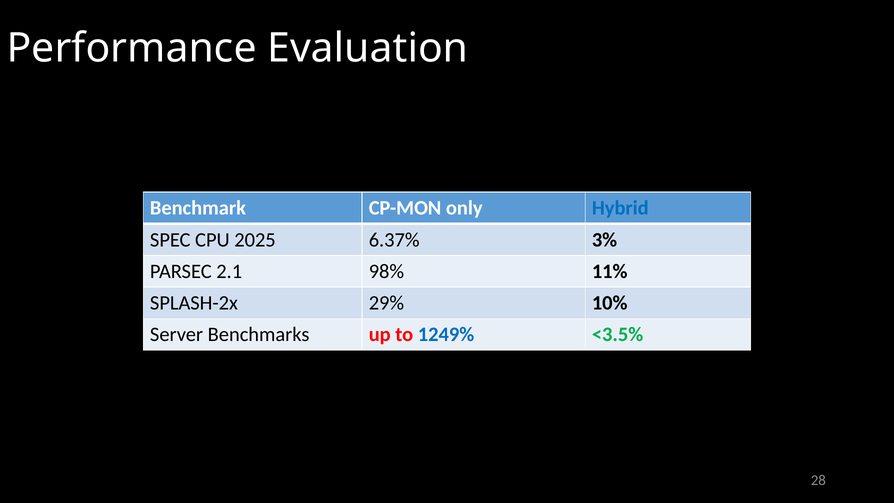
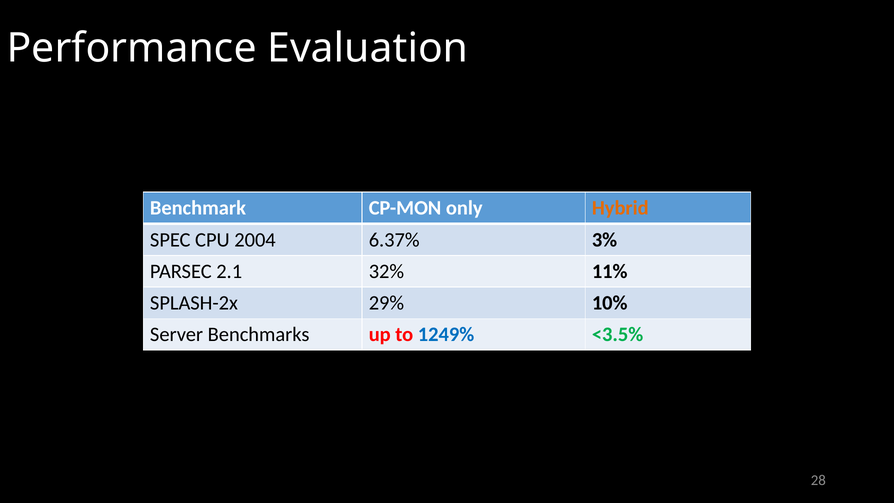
Hybrid colour: blue -> orange (620, 208)
2025: 2025 -> 2004 (255, 240)
98%: 98% -> 32% (386, 271)
